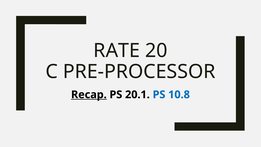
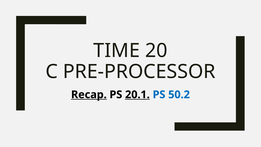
RATE: RATE -> TIME (117, 51)
20.1 underline: none -> present (137, 95)
10.8: 10.8 -> 50.2 (179, 95)
